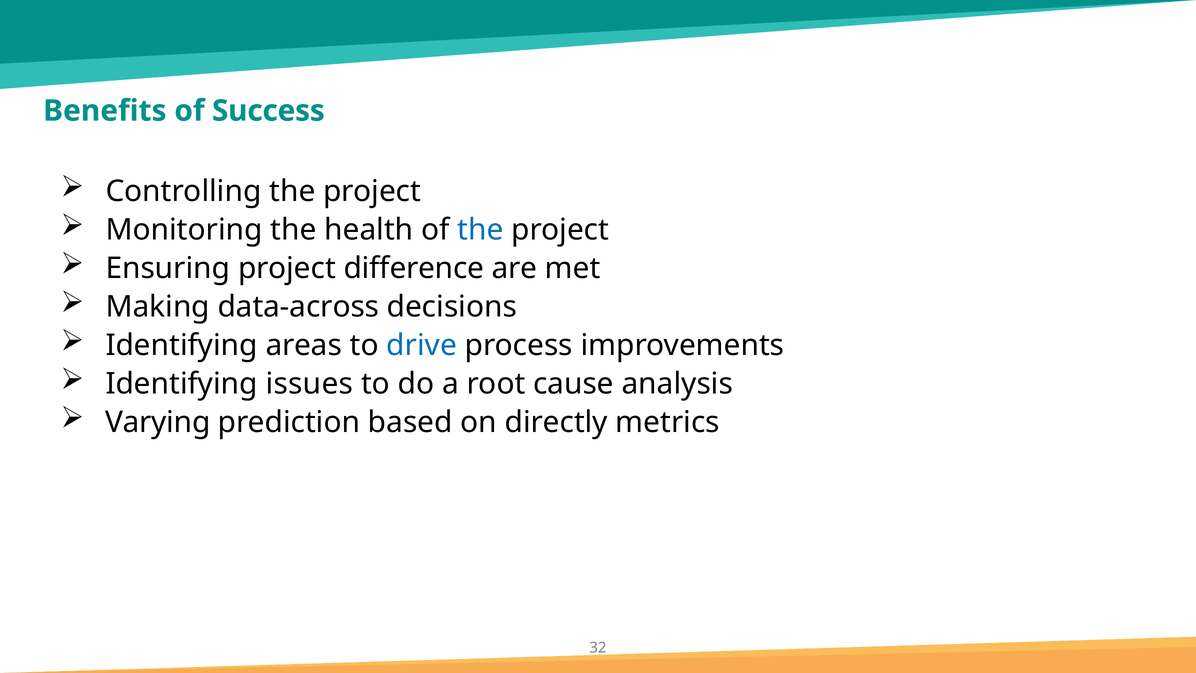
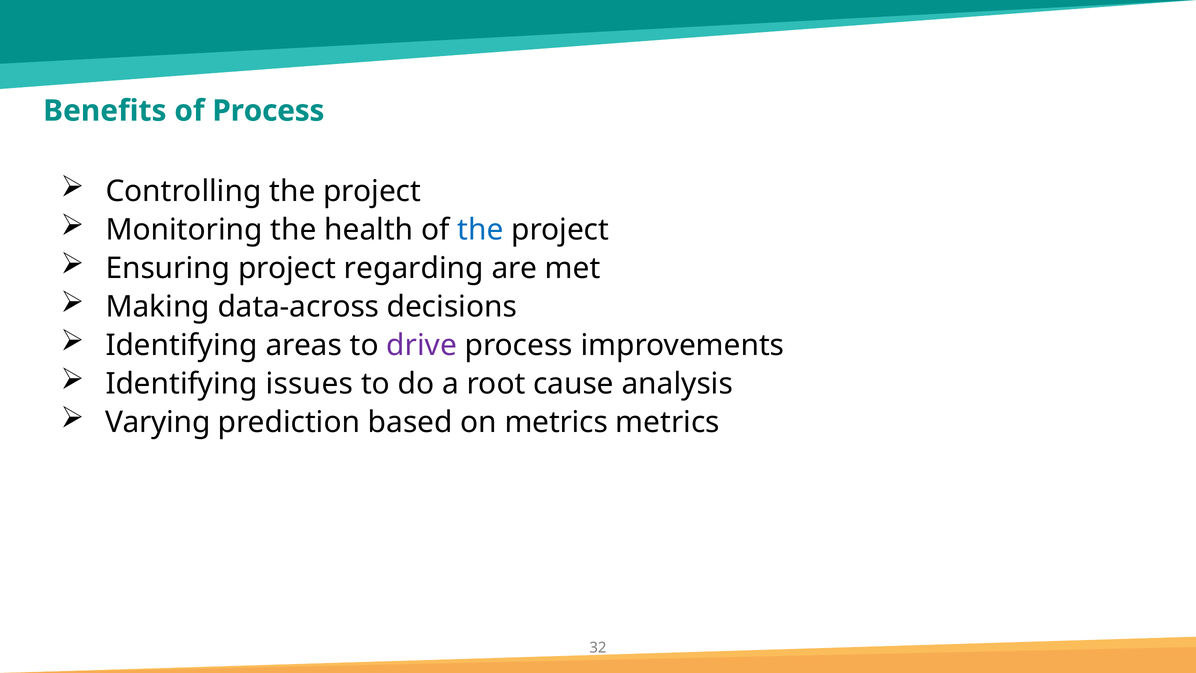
of Success: Success -> Process (268, 111)
difference: difference -> regarding (414, 268)
drive colour: blue -> purple (422, 345)
on directly: directly -> metrics (556, 422)
